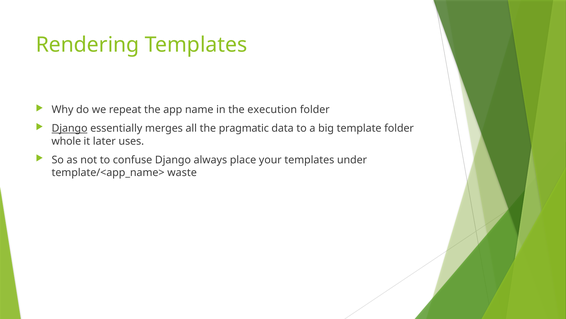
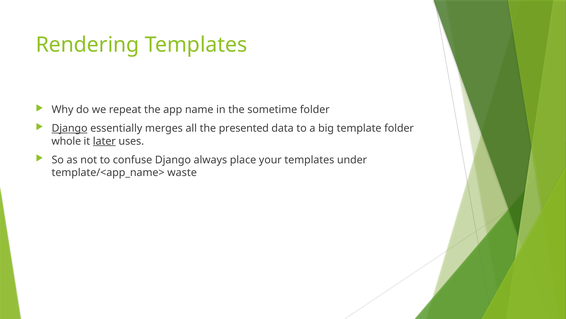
execution: execution -> sometime (272, 110)
pragmatic: pragmatic -> presented (244, 128)
later underline: none -> present (104, 141)
